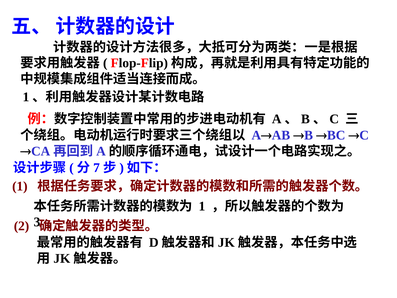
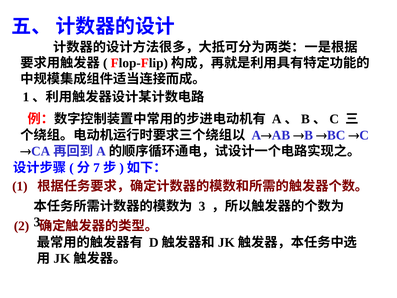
1: 1 -> 3 (202, 206)
